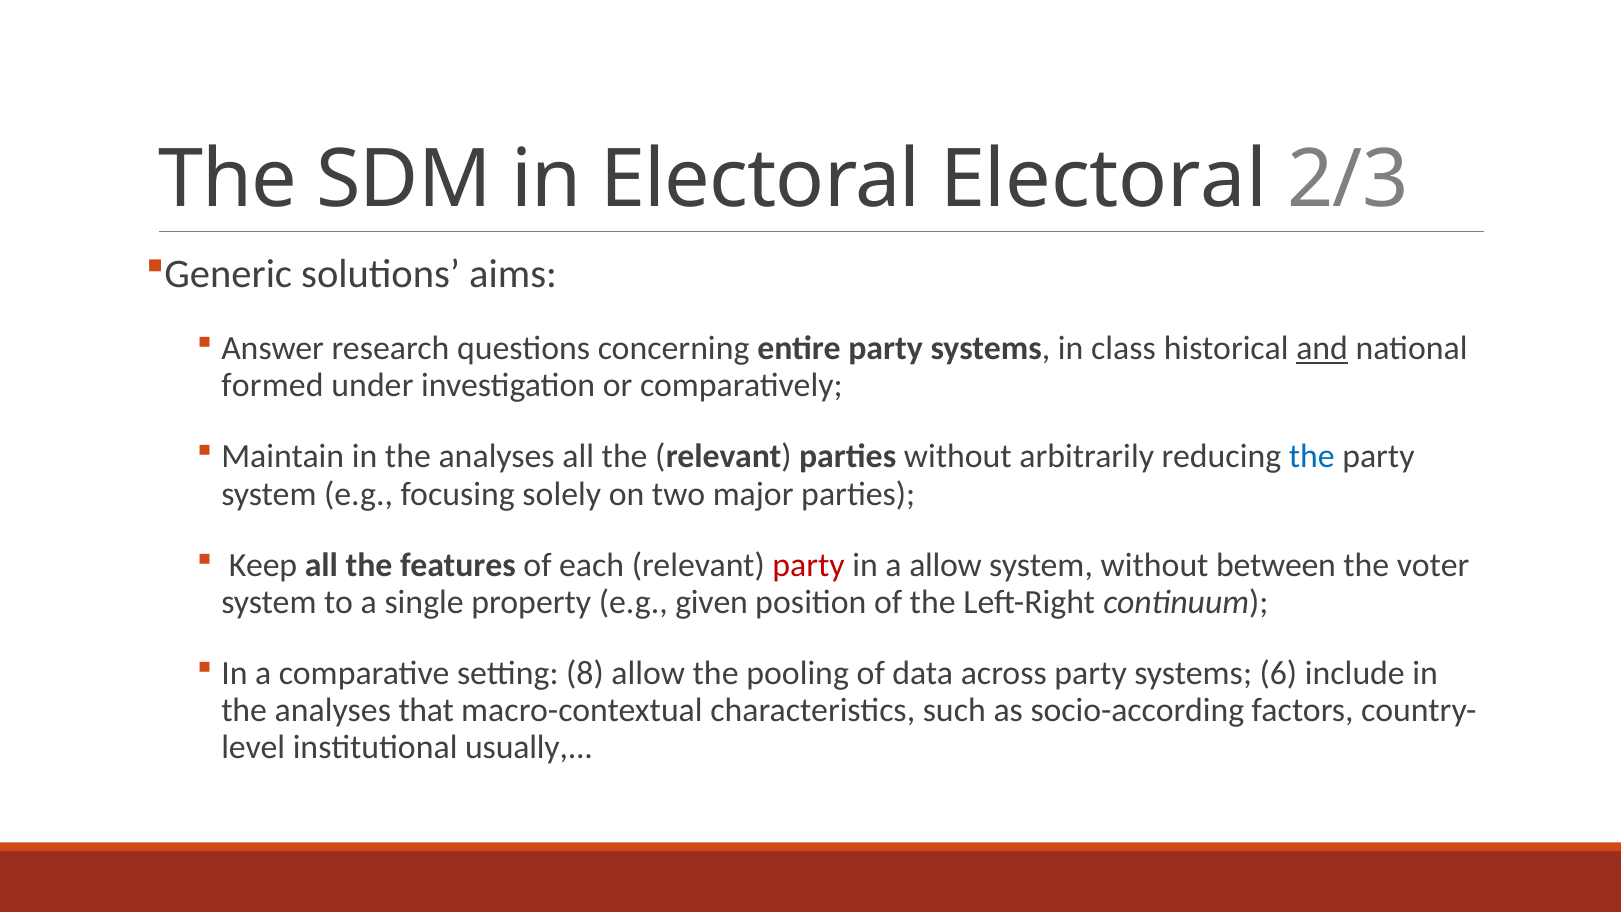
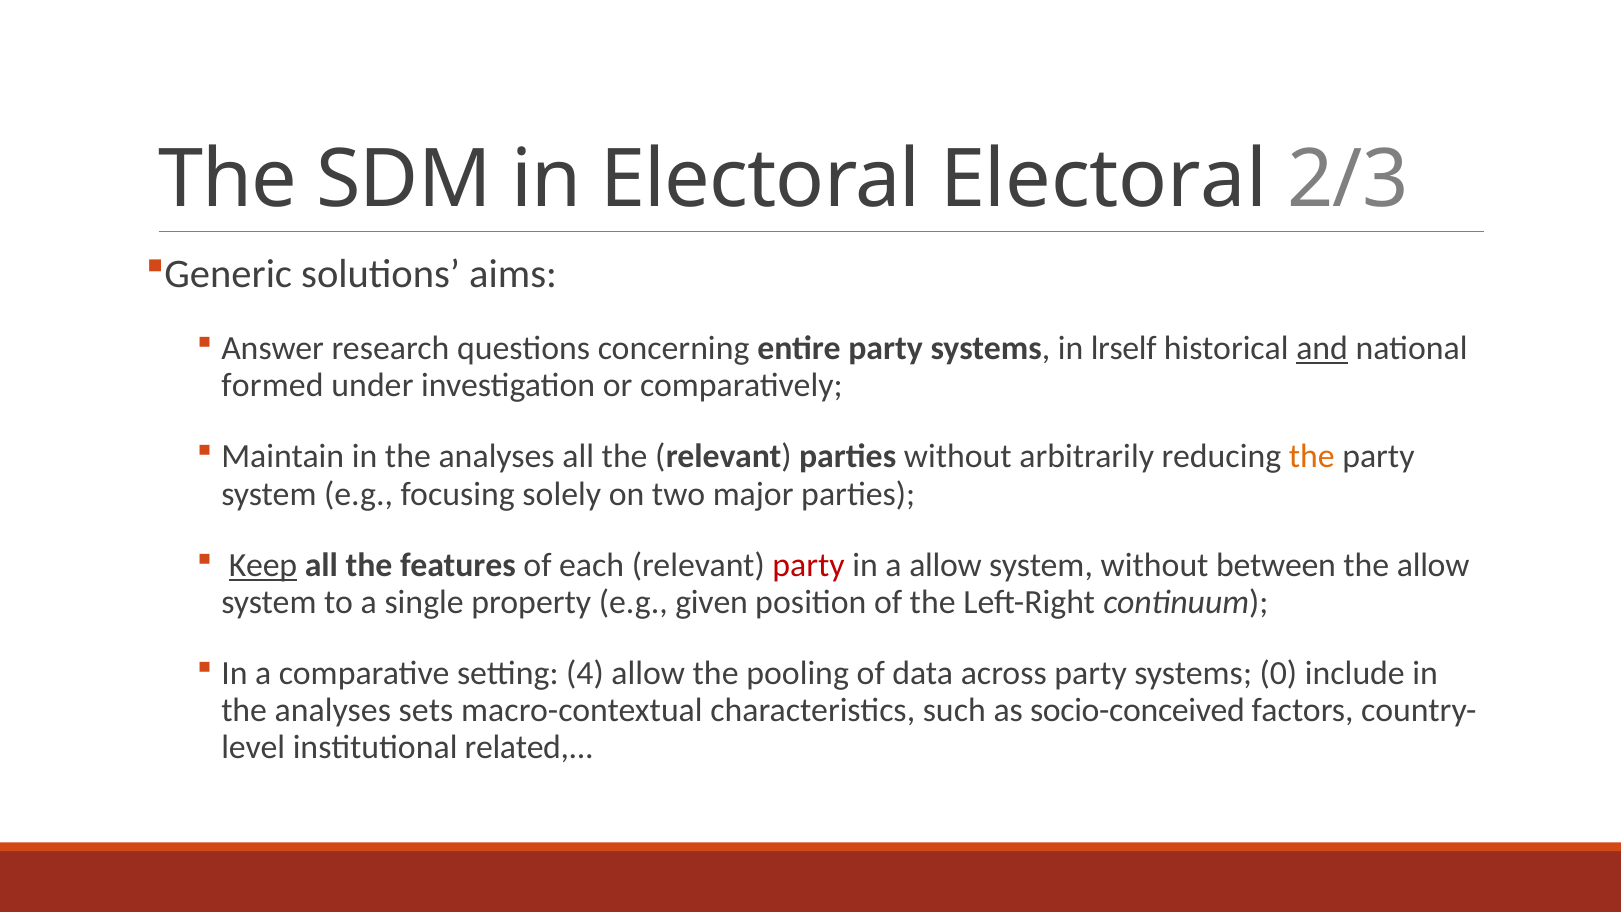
class: class -> lrself (1124, 348)
the colour: blue -> orange (1312, 457)
Keep underline: none -> present (263, 565)
the voter: voter -> allow (1433, 565)
8: 8 -> 4 (585, 673)
6: 6 -> 0 (1278, 673)
that: that -> sets (426, 710)
socio-according: socio-according -> socio-conceived (1137, 710)
usually: usually -> related (529, 748)
